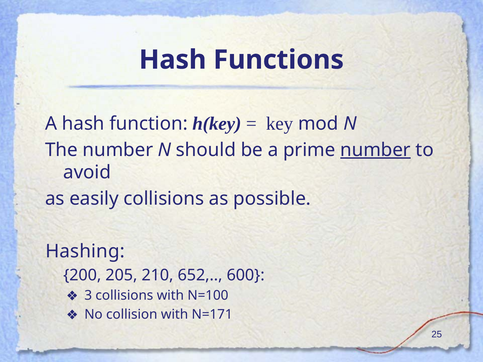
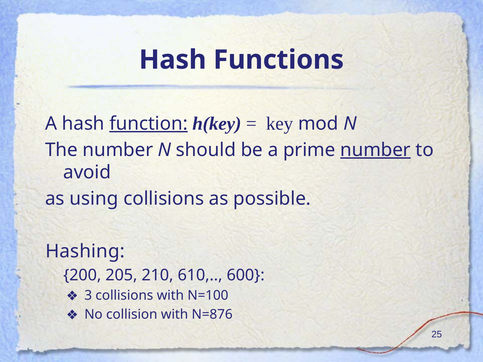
function underline: none -> present (149, 124)
easily: easily -> using (94, 199)
652: 652 -> 610 (200, 275)
N=171: N=171 -> N=876 (212, 314)
